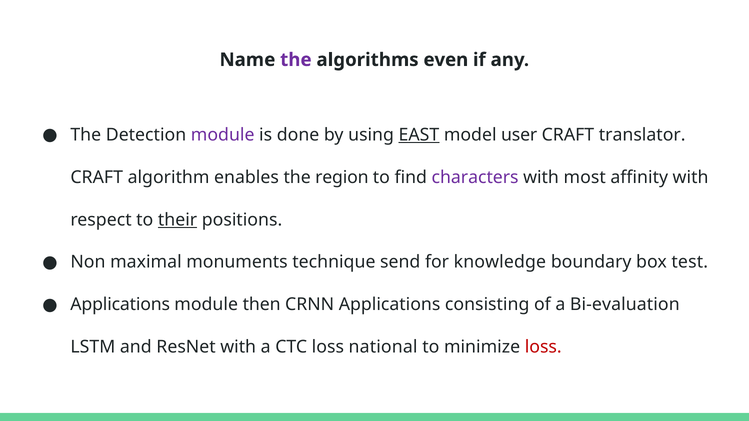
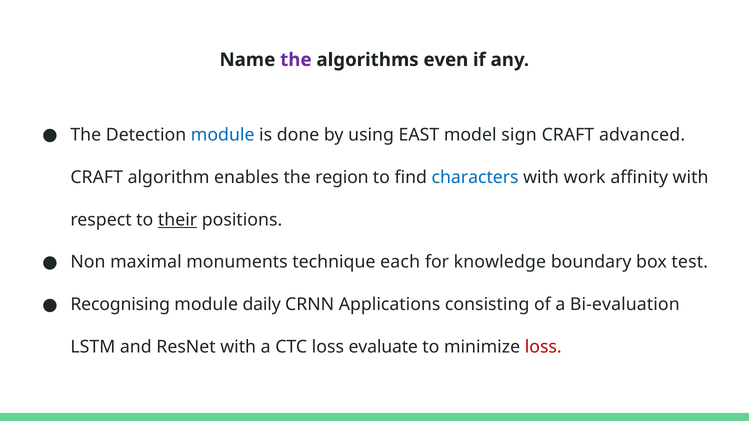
module colour: purple -> blue (223, 135)
EAST underline: present -> none (419, 135)
user: user -> sign (519, 135)
translator: translator -> advanced (642, 135)
characters colour: purple -> blue (475, 177)
most: most -> work (585, 177)
send: send -> each (400, 262)
Applications: Applications -> Recognising (120, 305)
then: then -> daily (262, 305)
national: national -> evaluate (383, 347)
